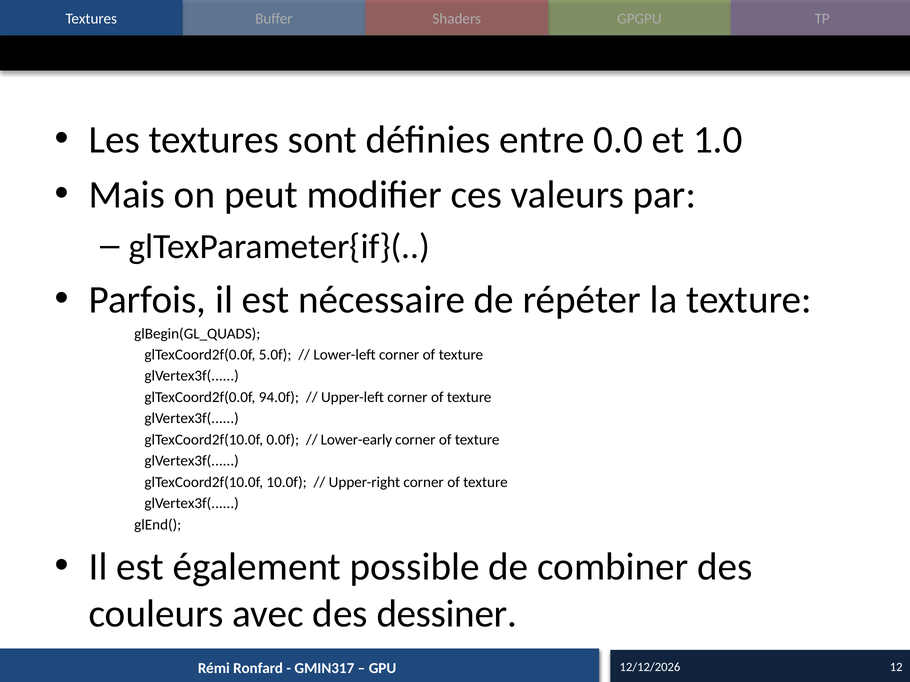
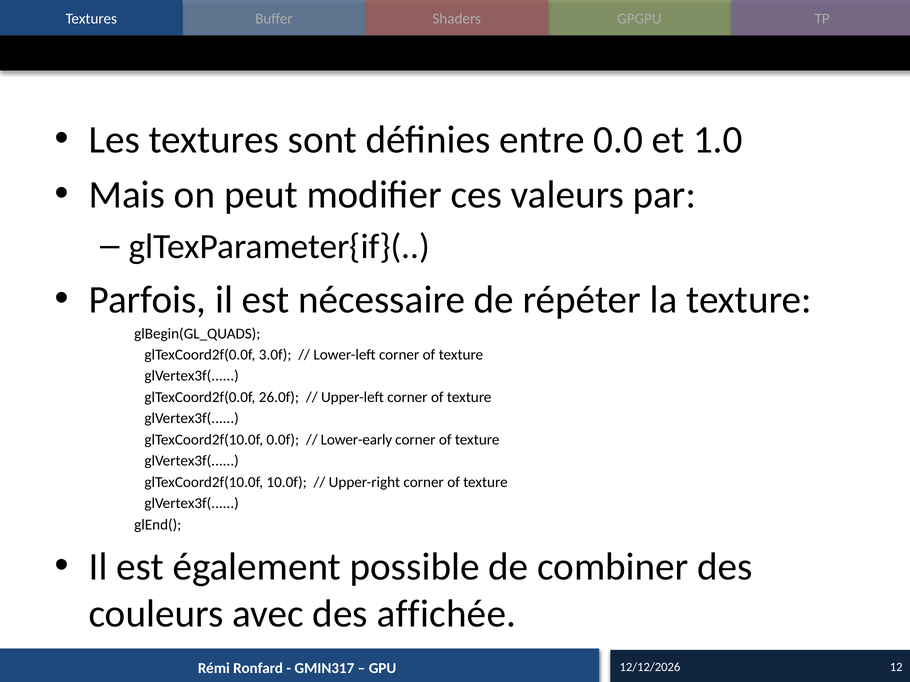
5.0f: 5.0f -> 3.0f (275, 355)
94.0f: 94.0f -> 26.0f (279, 398)
dessiner: dessiner -> affichée (446, 614)
